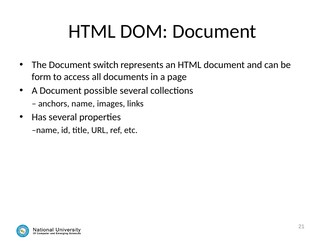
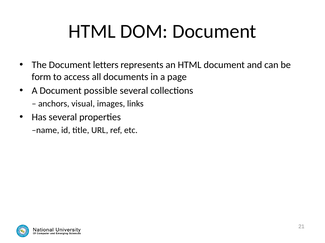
switch: switch -> letters (106, 65)
anchors name: name -> visual (83, 104)
